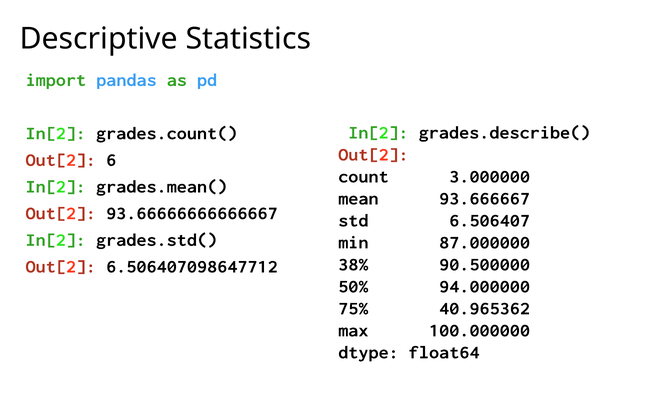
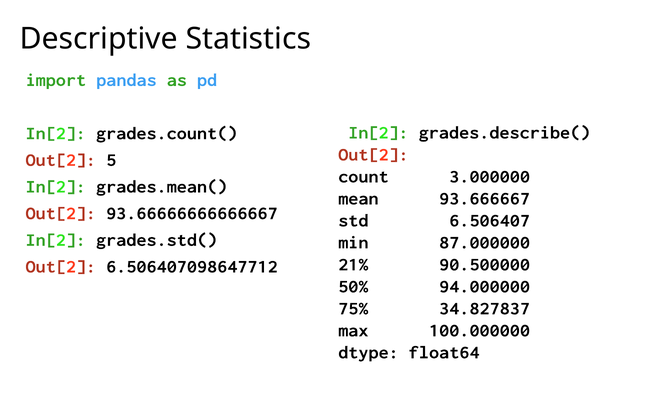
6: 6 -> 5 (111, 160)
38%: 38% -> 21% (353, 265)
40.965362: 40.965362 -> 34.827837 (485, 309)
